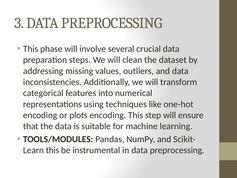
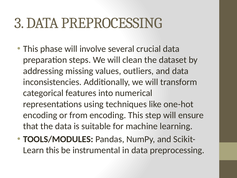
plots: plots -> from (79, 115)
